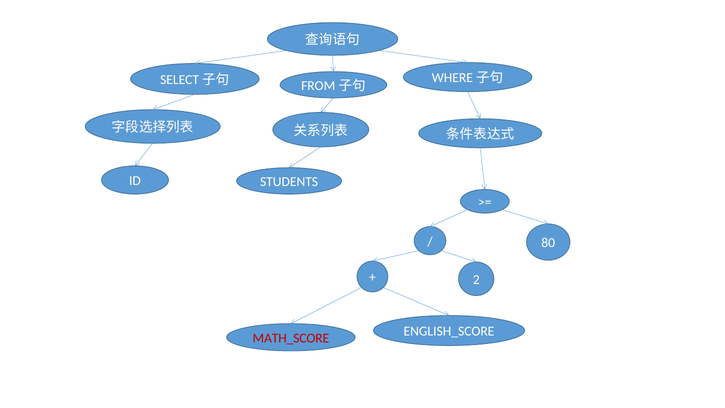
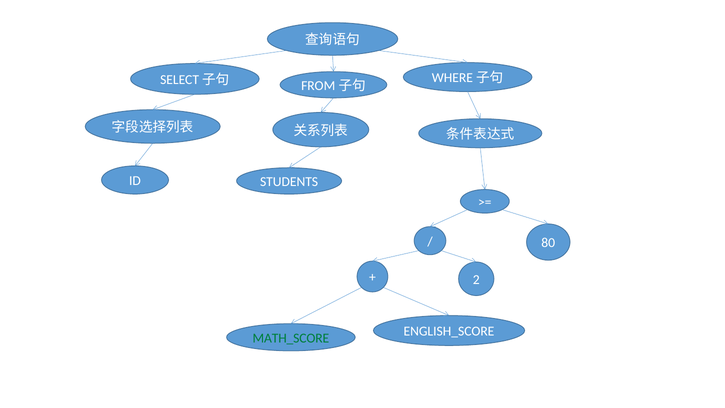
MATH_SCORE colour: red -> green (291, 338)
